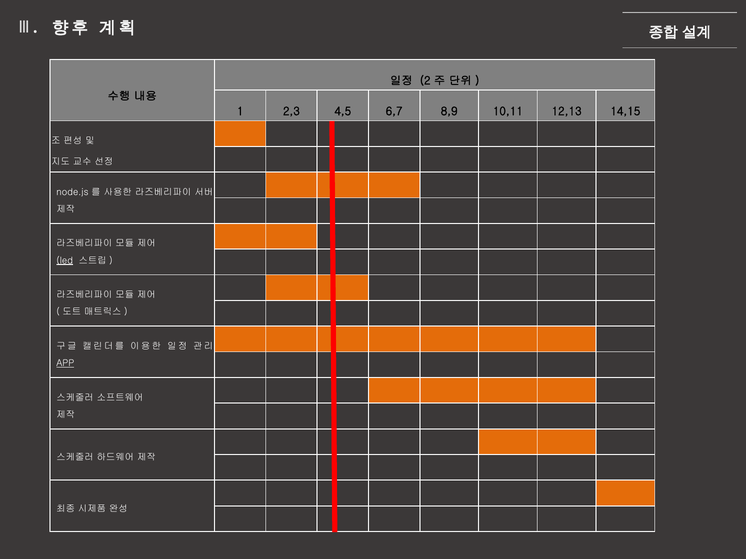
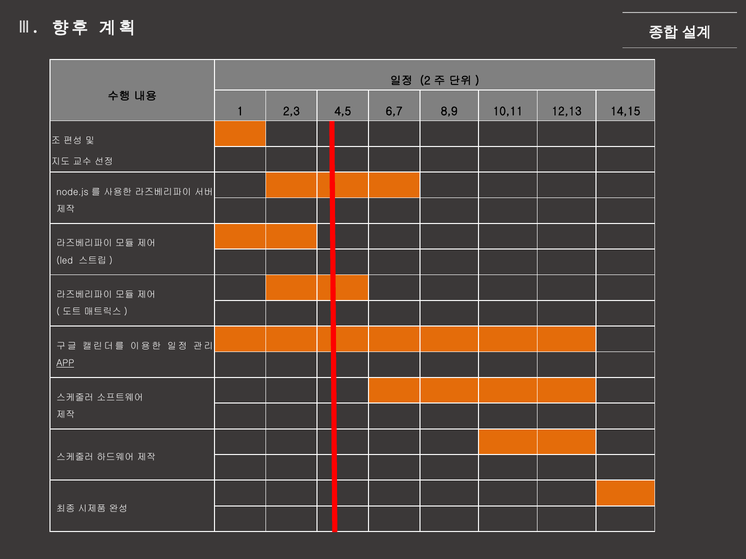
led underline: present -> none (65, 261)
